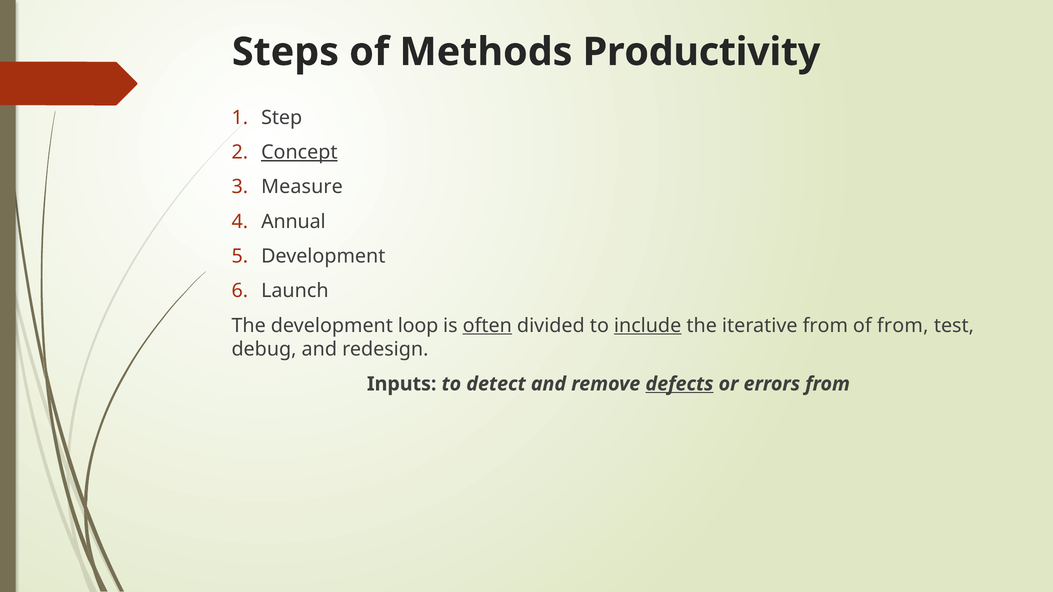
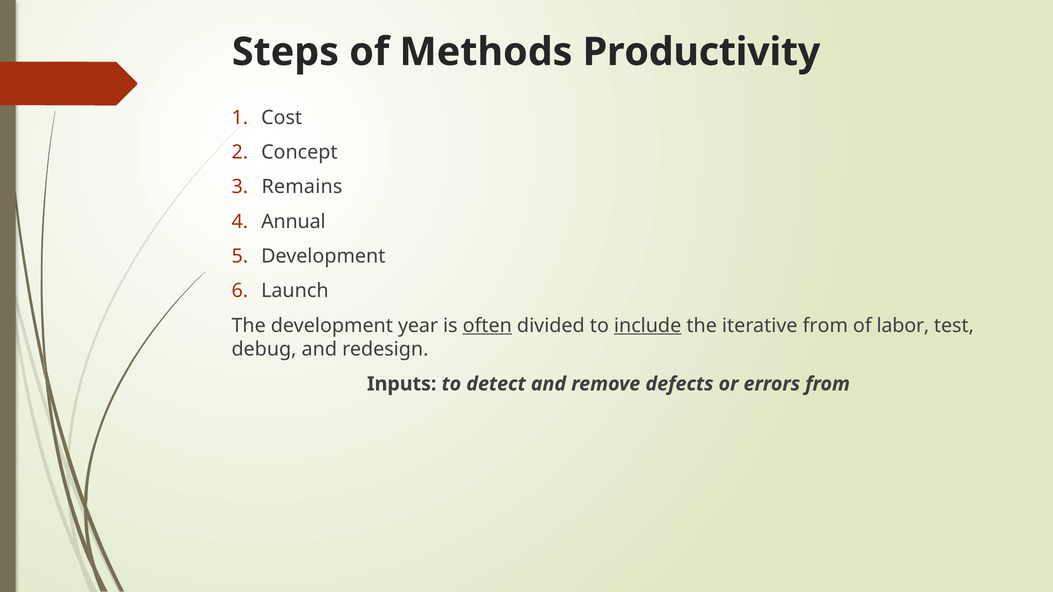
Step: Step -> Cost (282, 118)
Concept underline: present -> none (299, 152)
Measure: Measure -> Remains (302, 187)
loop: loop -> year (418, 326)
of from: from -> labor (903, 326)
defects underline: present -> none (679, 384)
